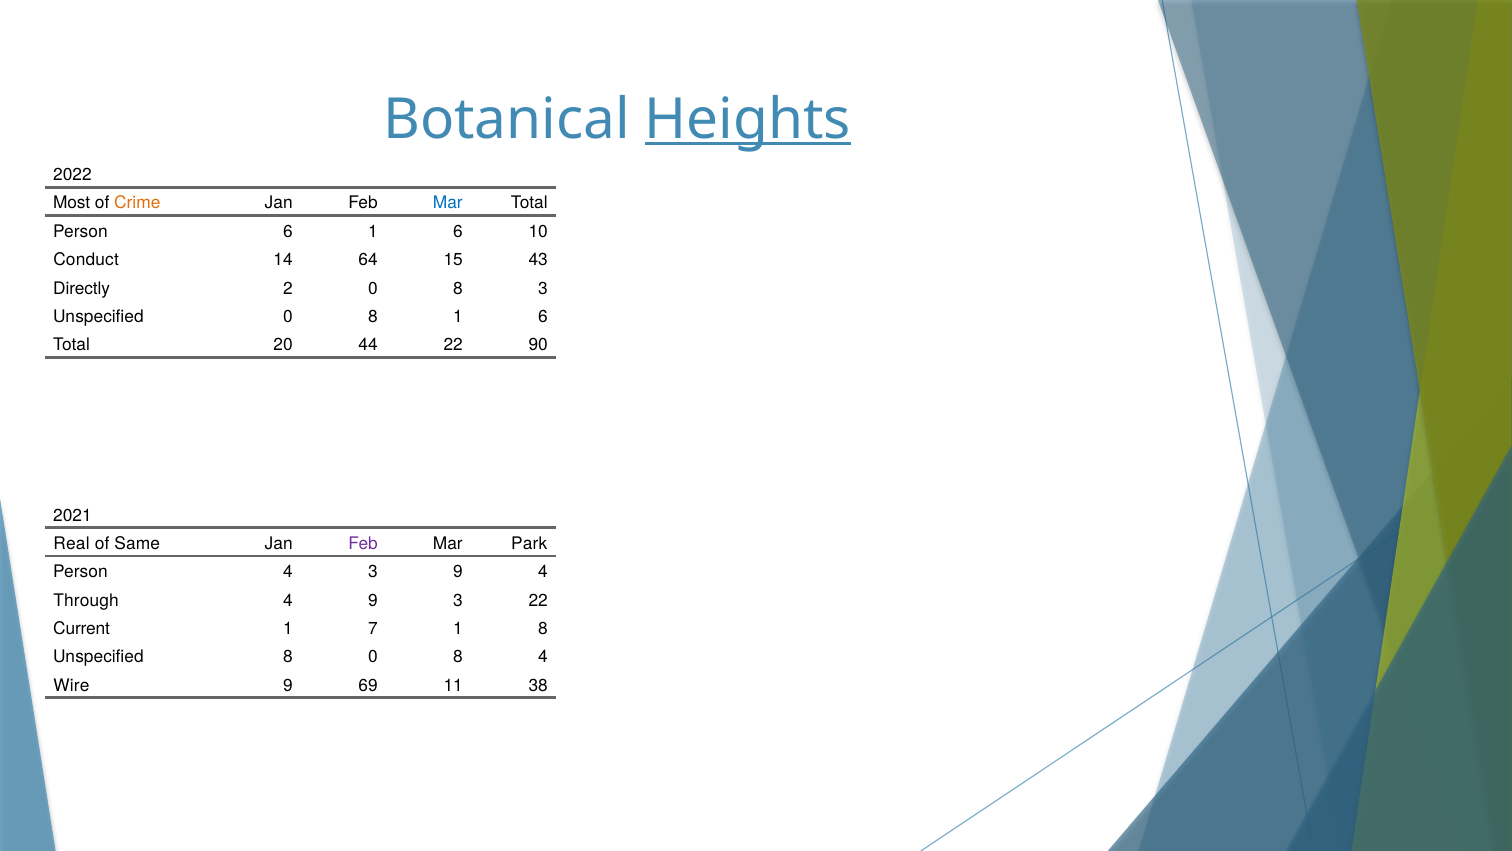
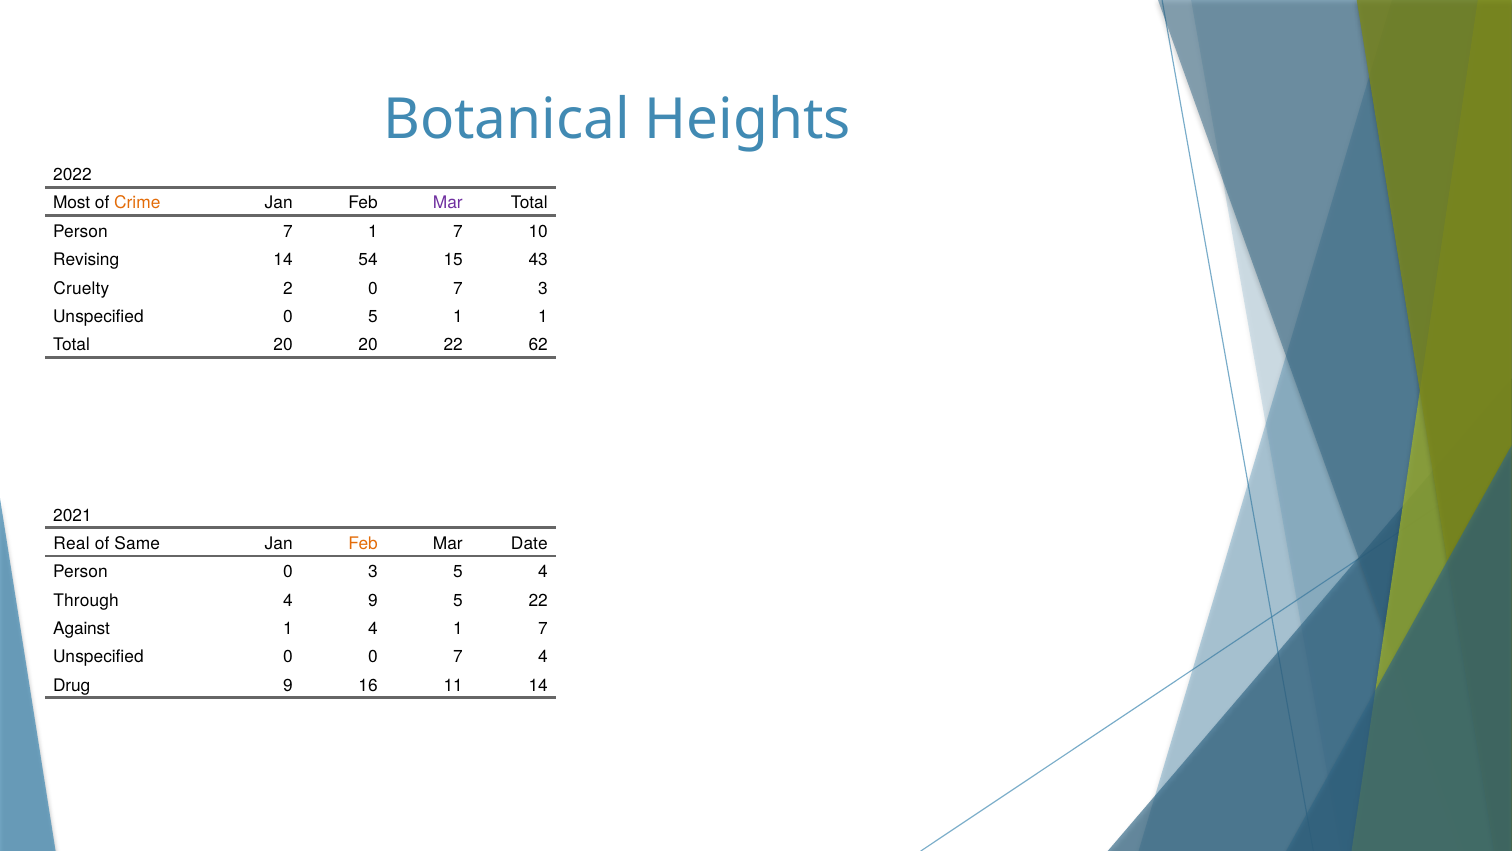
Heights underline: present -> none (748, 119)
Mar colour: blue -> purple (448, 203)
Person 6: 6 -> 7 (288, 231)
6: 6 -> 7 (458, 231)
Conduct: Conduct -> Revising (86, 260)
64: 64 -> 54 (368, 260)
Directly: Directly -> Cruelty (81, 288)
2 0 8: 8 -> 7 (458, 288)
Unspecified 0 8: 8 -> 5 (373, 317)
6: 6 -> 1 (543, 317)
20 44: 44 -> 20 (368, 345)
90: 90 -> 62 (538, 345)
Feb colour: purple -> orange (363, 543)
Park: Park -> Date (529, 543)
Person 4: 4 -> 0 (288, 572)
3 9: 9 -> 5 (458, 572)
9 3: 3 -> 5 (458, 600)
Current: Current -> Against (82, 628)
1 7: 7 -> 4 (373, 628)
8: 8 -> 7 (543, 628)
8: 8 -> 0 (288, 657)
8: 8 -> 7 (458, 657)
Wire: Wire -> Drug (72, 685)
69: 69 -> 16 (368, 685)
11 38: 38 -> 14 (538, 685)
